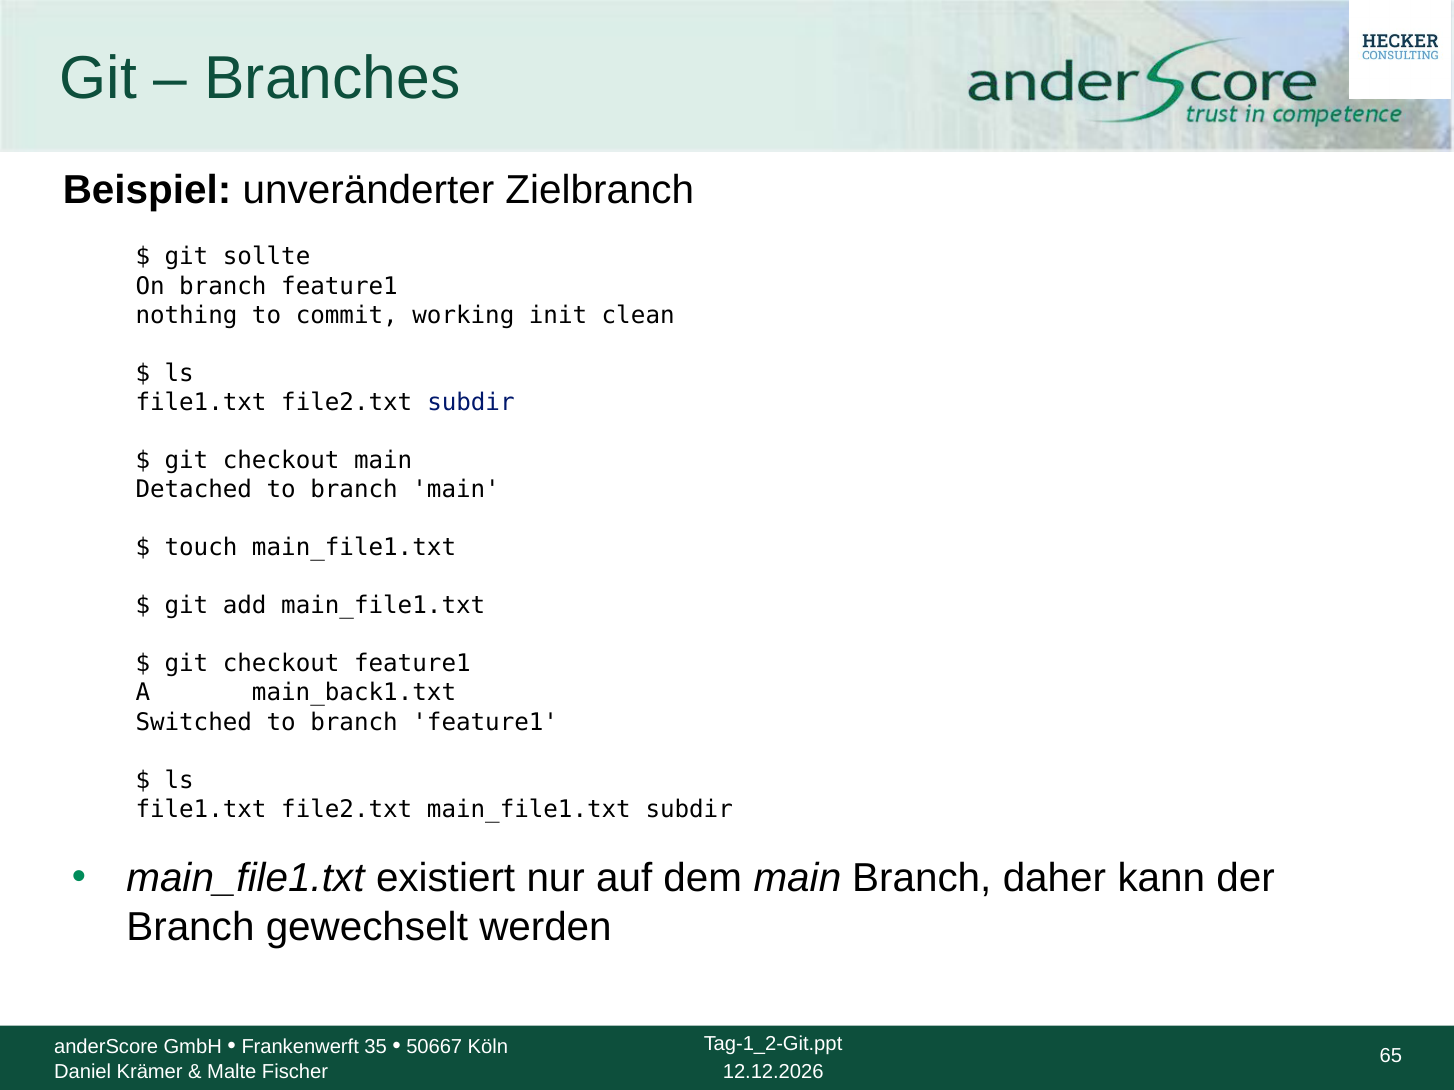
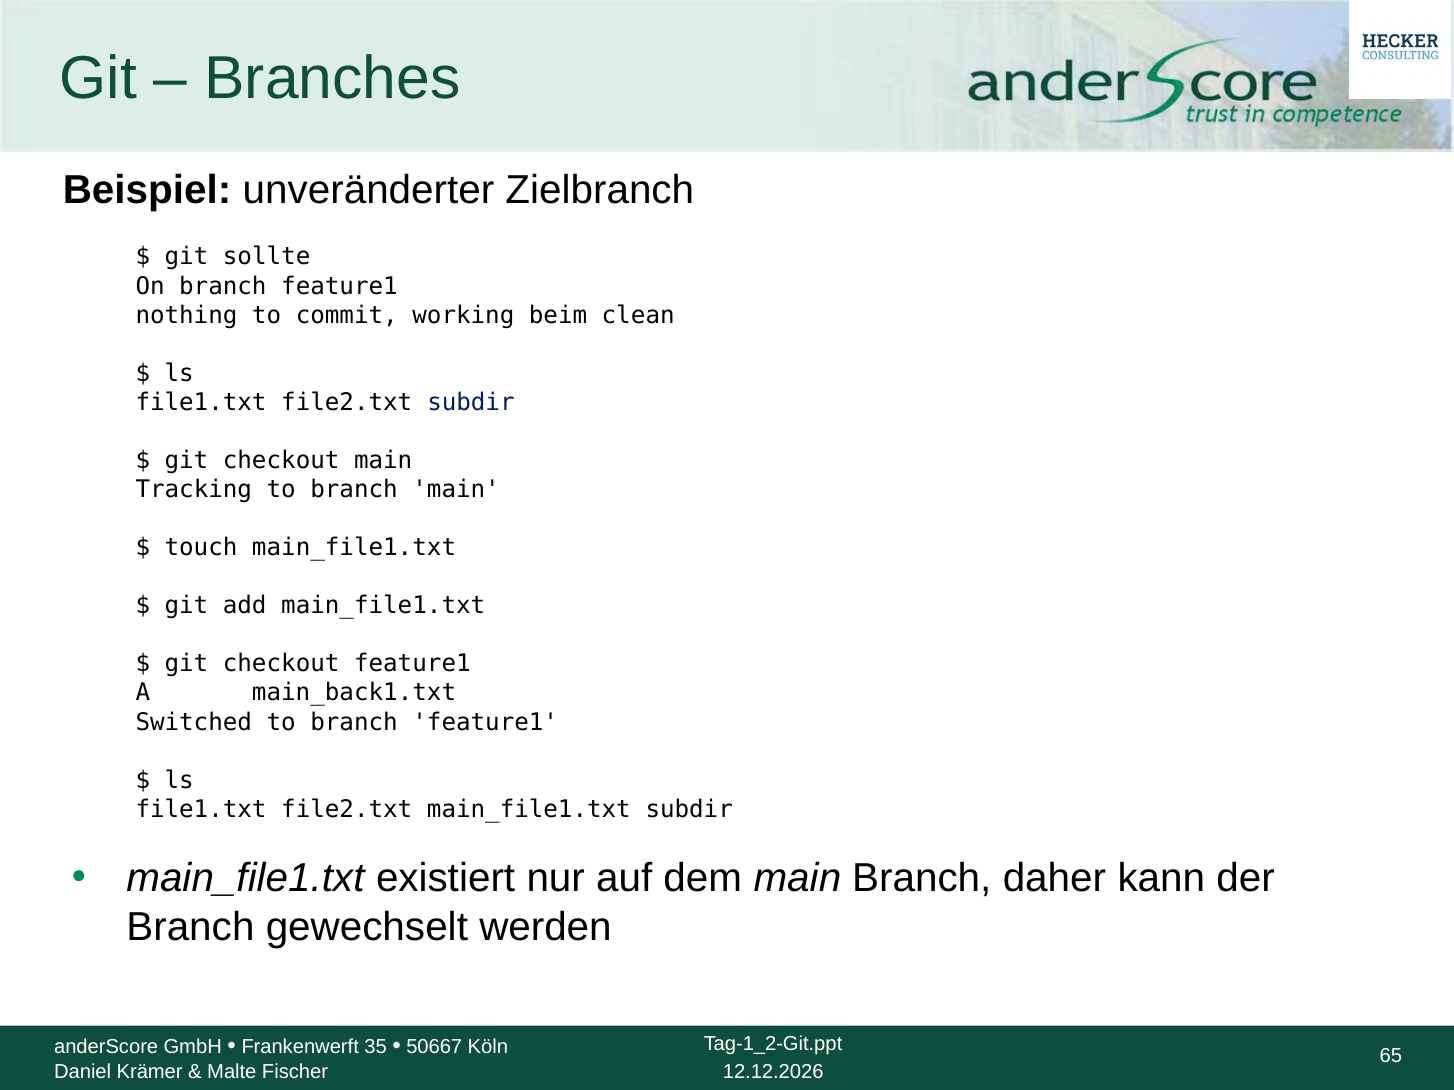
init: init -> beim (558, 315)
Detached: Detached -> Tracking (194, 490)
